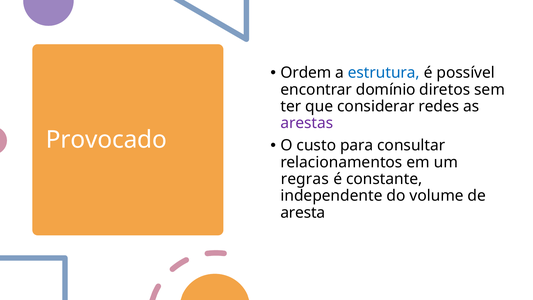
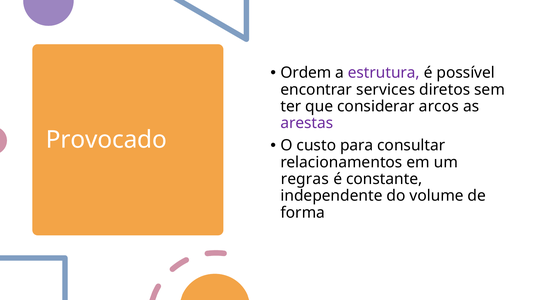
estrutura colour: blue -> purple (384, 73)
domínio: domínio -> services (386, 90)
redes: redes -> arcos (439, 106)
aresta: aresta -> forma (303, 212)
